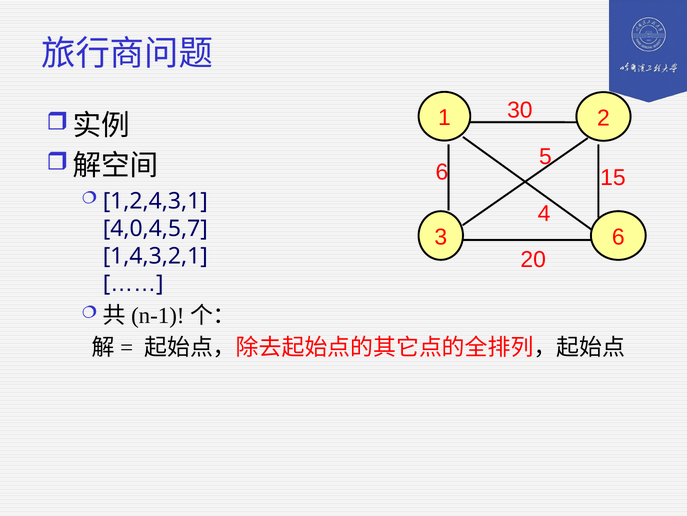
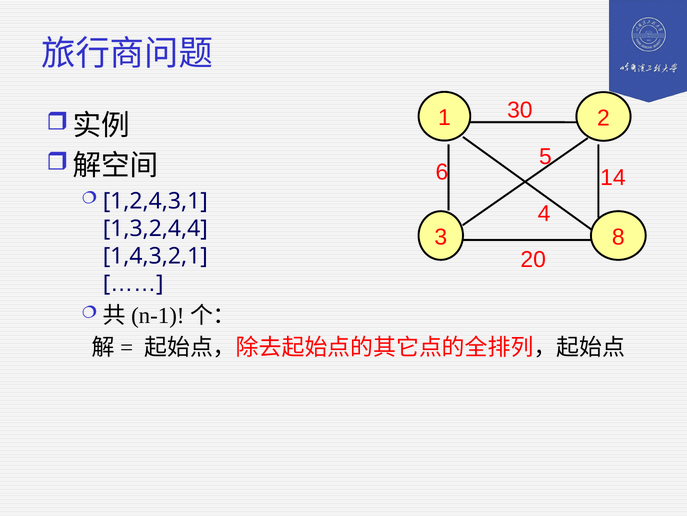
15: 15 -> 14 (613, 177)
4,0,4,5,7: 4,0,4,5,7 -> 1,3,2,4,4 (155, 228)
3 6: 6 -> 8 (618, 237)
